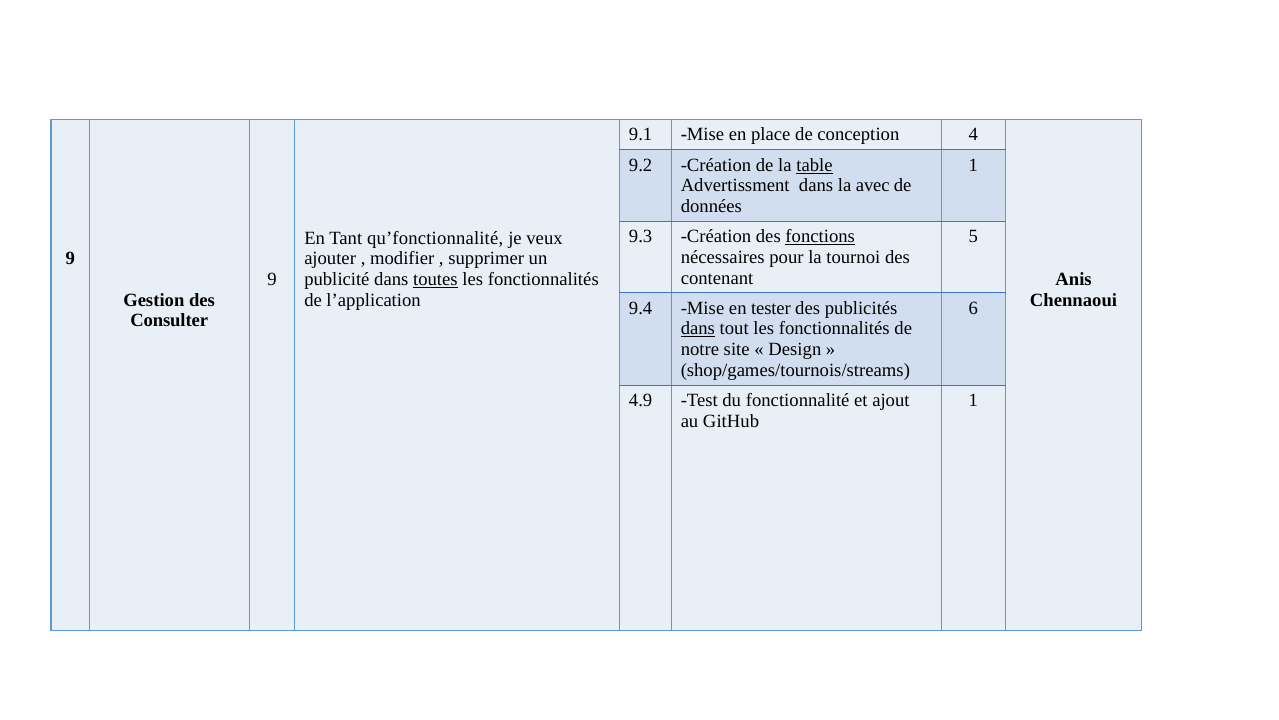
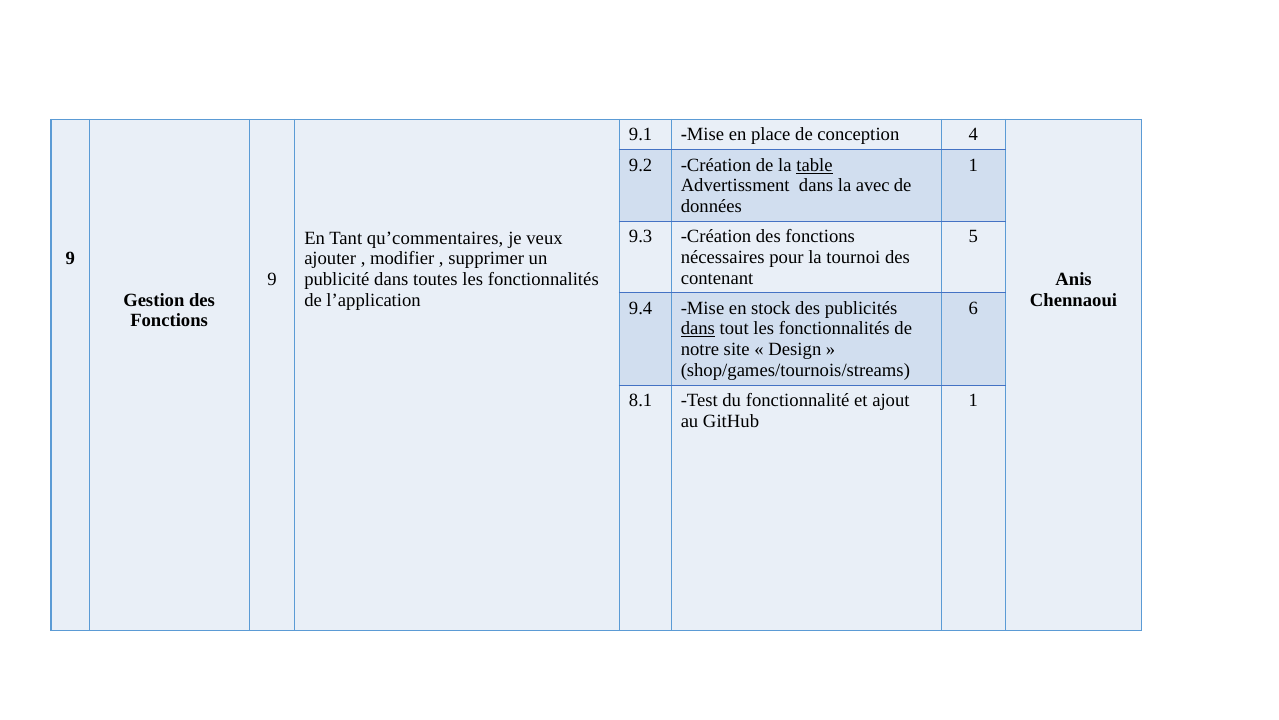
fonctions underline: present -> none (820, 236)
qu’fonctionnalité: qu’fonctionnalité -> qu’commentaires (435, 238)
toutes underline: present -> none (435, 279)
tester: tester -> stock (771, 308)
Consulter: Consulter -> Fonctions (169, 320)
4.9: 4.9 -> 8.1 (641, 400)
